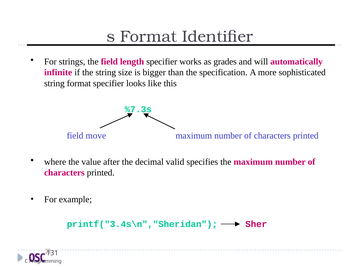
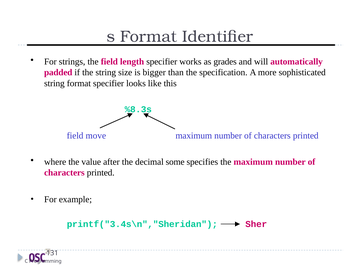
infinite: infinite -> padded (58, 73)
%7.3s: %7.3s -> %8.3s (138, 109)
valid: valid -> some (175, 162)
